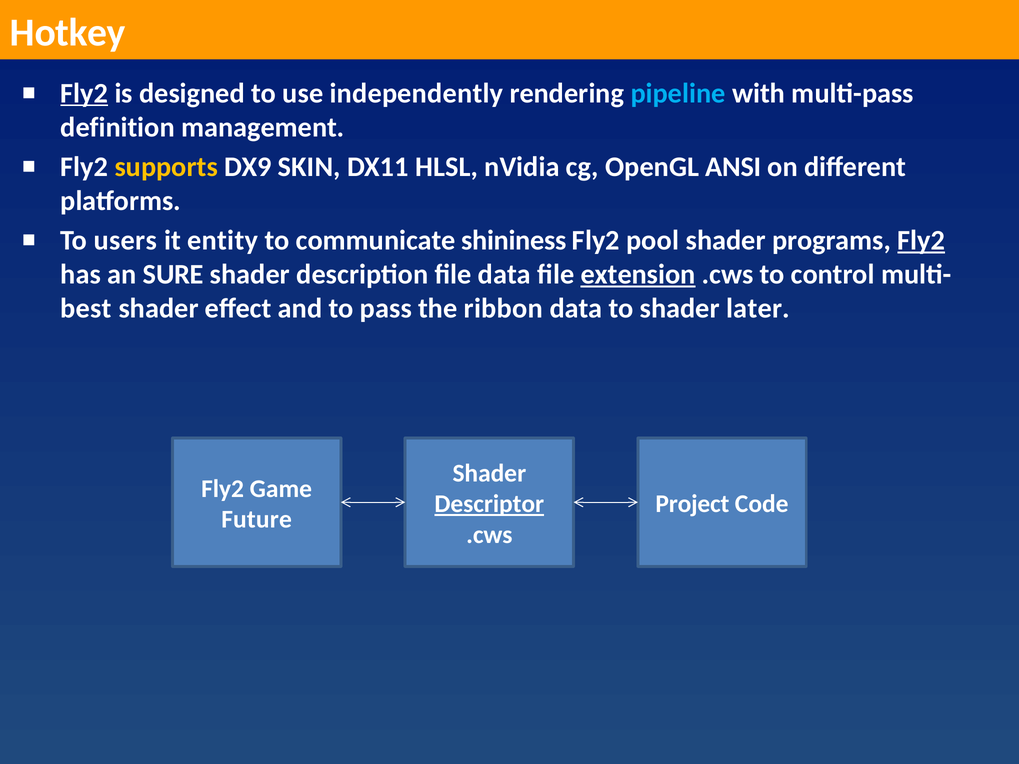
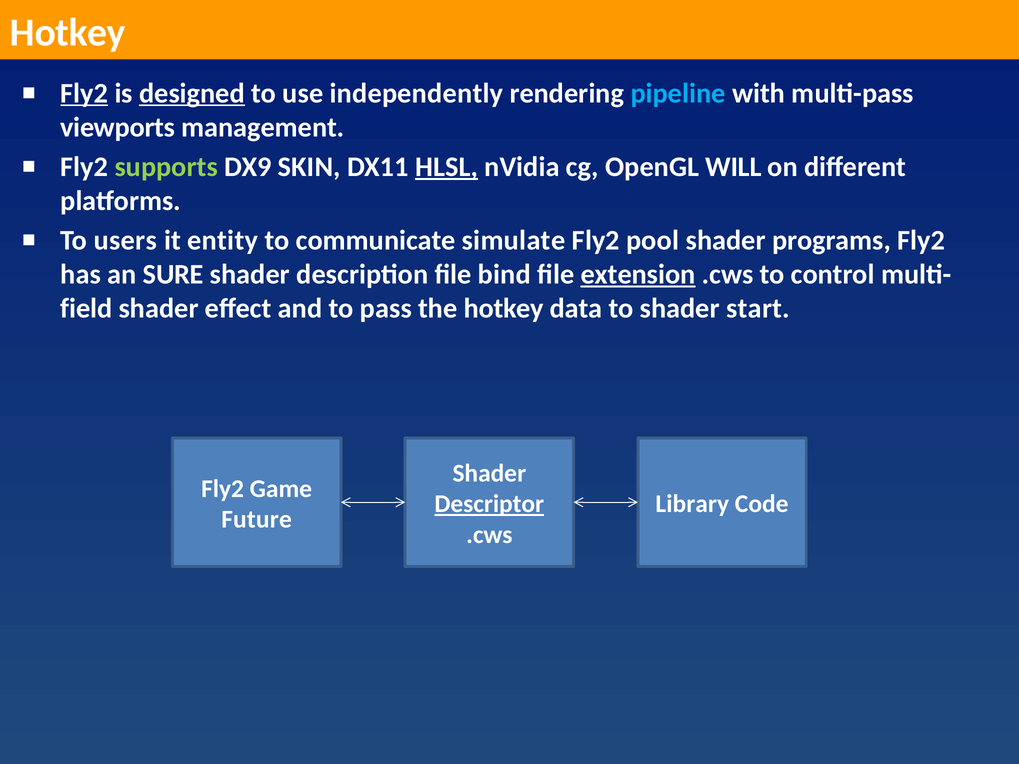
designed underline: none -> present (192, 93)
definition: definition -> viewports (118, 127)
supports colour: yellow -> light green (166, 167)
HLSL underline: none -> present (446, 167)
ANSI: ANSI -> WILL (733, 167)
shininess: shininess -> simulate (514, 240)
Fly2 underline: present -> none (921, 240)
file data: data -> bind (504, 274)
best: best -> field (86, 308)
the ribbon: ribbon -> hotkey (504, 308)
later: later -> start (758, 308)
Project: Project -> Library (692, 504)
